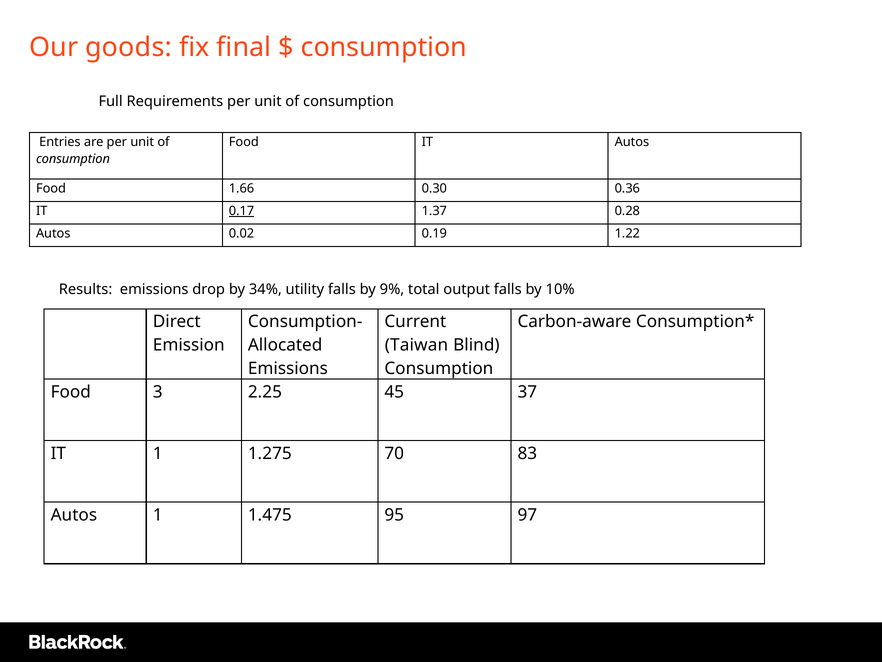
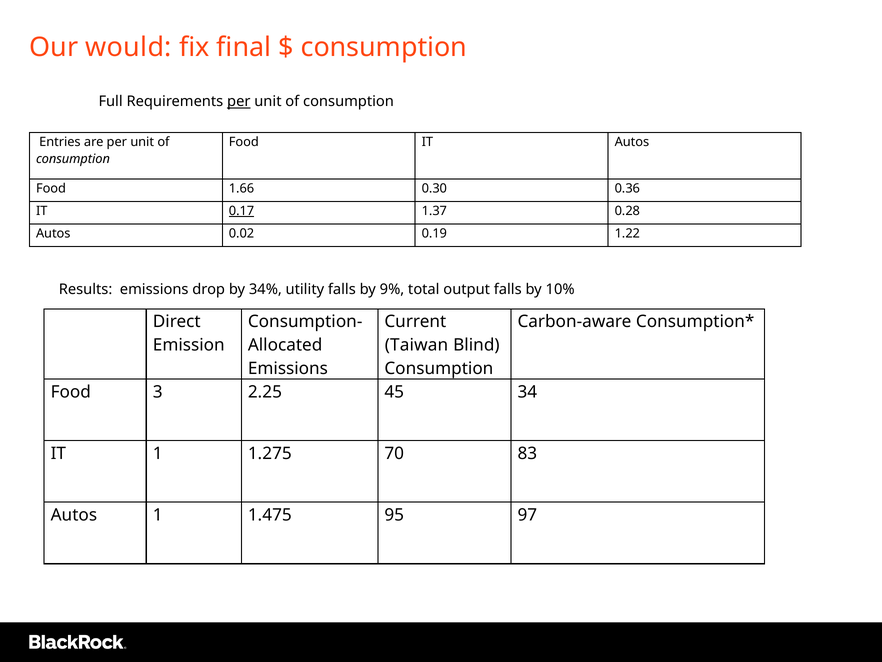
goods: goods -> would (128, 47)
per underline: none -> present (239, 101)
37: 37 -> 34 (527, 392)
